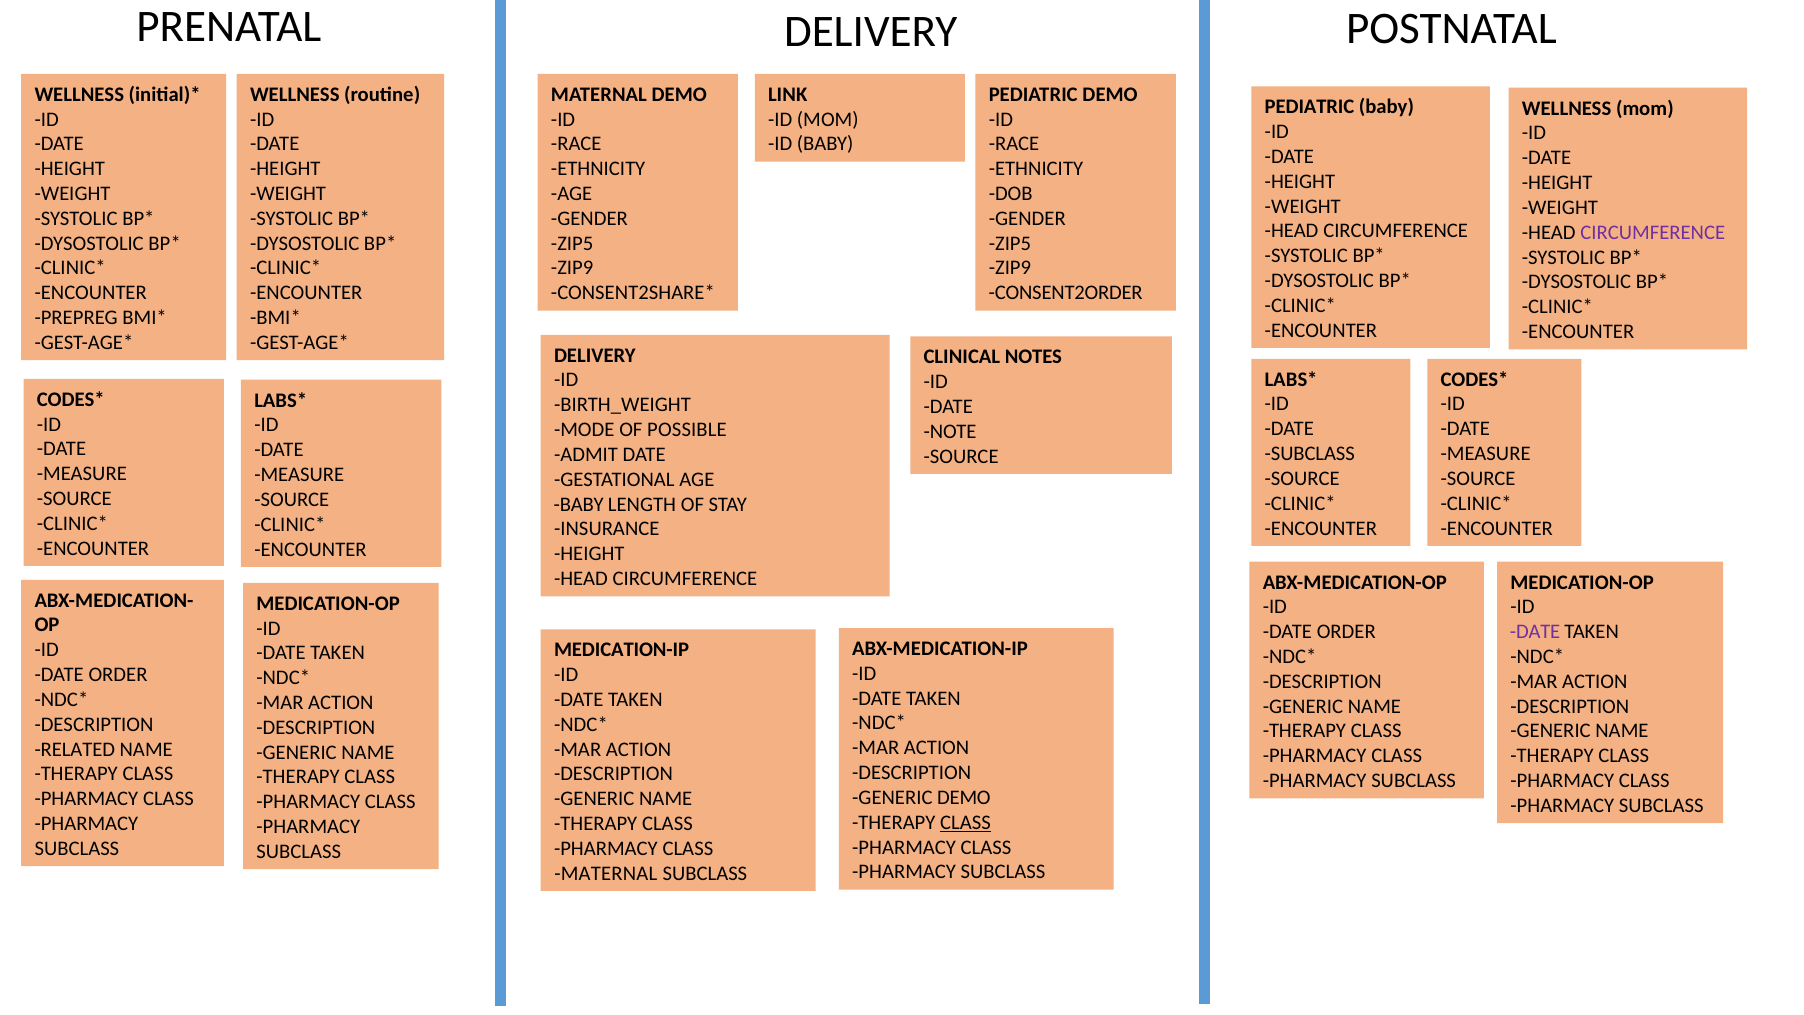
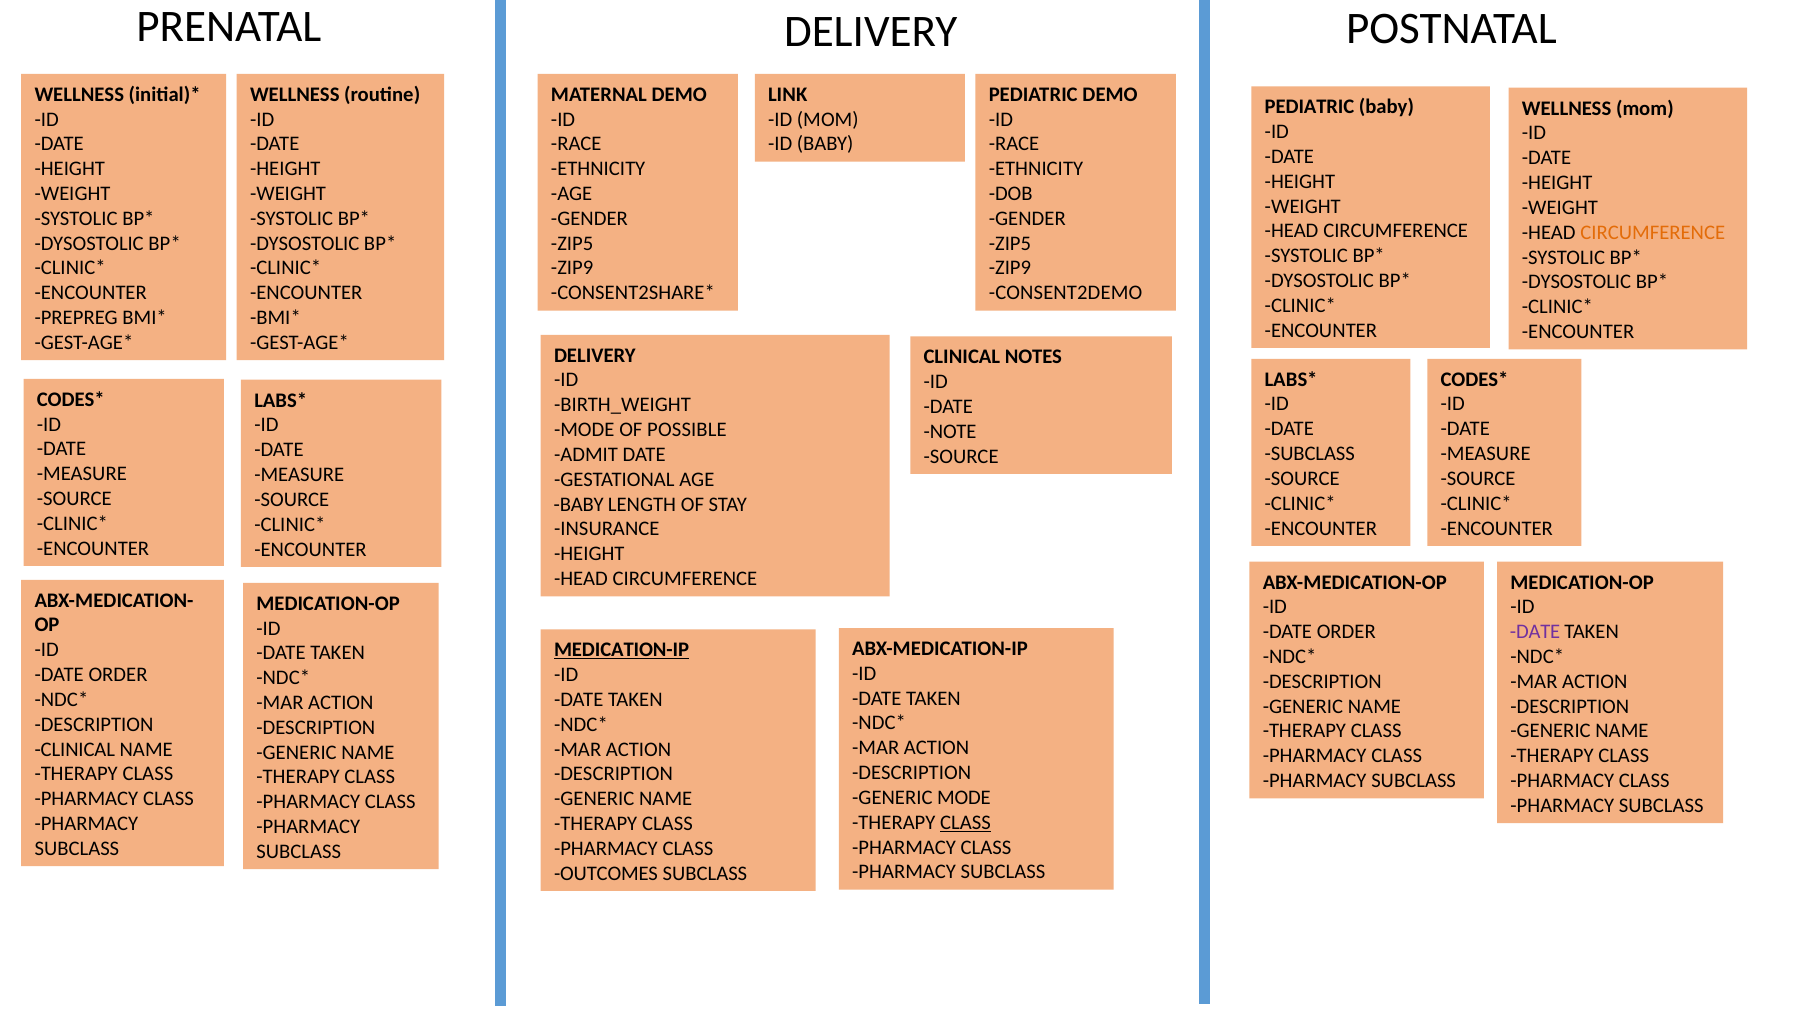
CIRCUMFERENCE colour: purple -> orange (1653, 232)
CONSENT2ORDER: CONSENT2ORDER -> CONSENT2DEMO (1066, 293)
MEDICATION-IP underline: none -> present (622, 650)
RELATED: RELATED -> CLINICAL (75, 749)
GENERIC DEMO: DEMO -> MODE (964, 797)
MATERNAL: MATERNAL -> OUTCOMES (606, 873)
